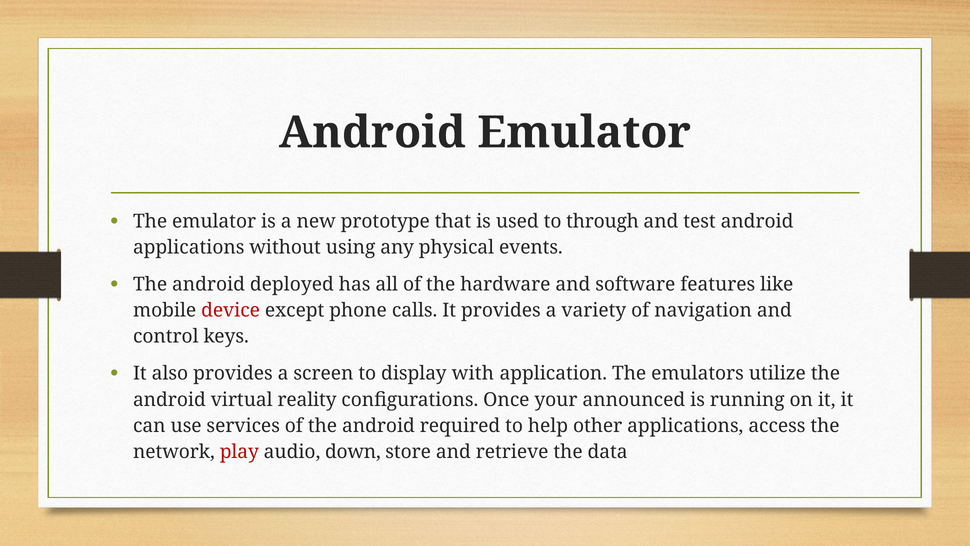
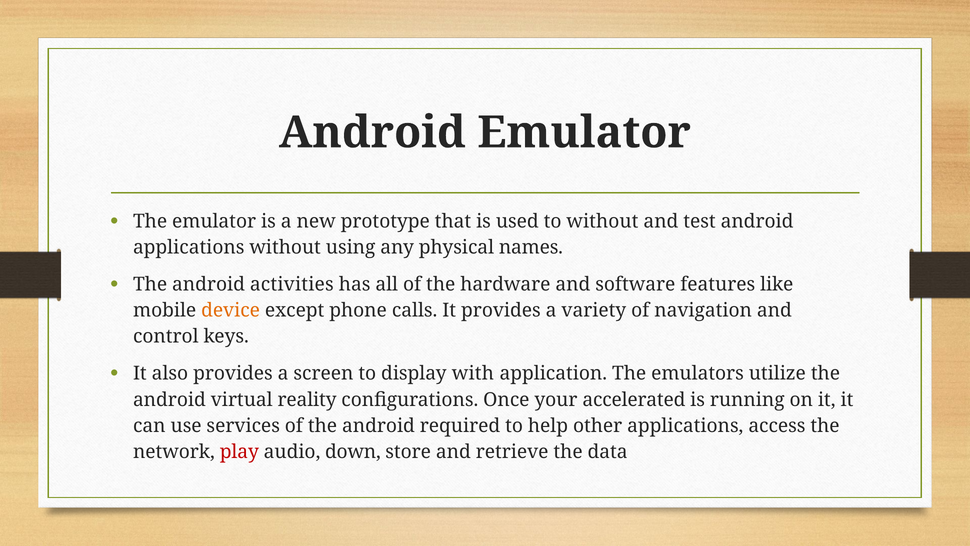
to through: through -> without (602, 221)
events: events -> names (531, 247)
deployed: deployed -> activities (292, 284)
device colour: red -> orange (231, 310)
announced: announced -> accelerated (634, 399)
